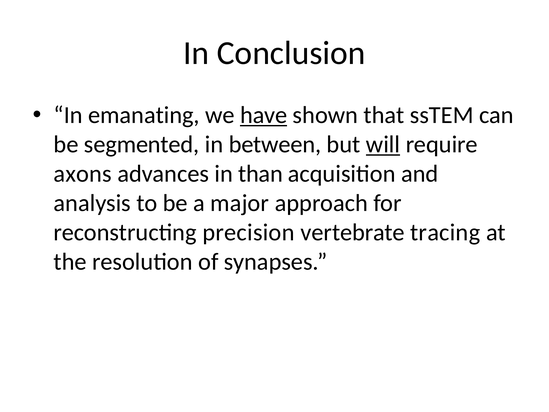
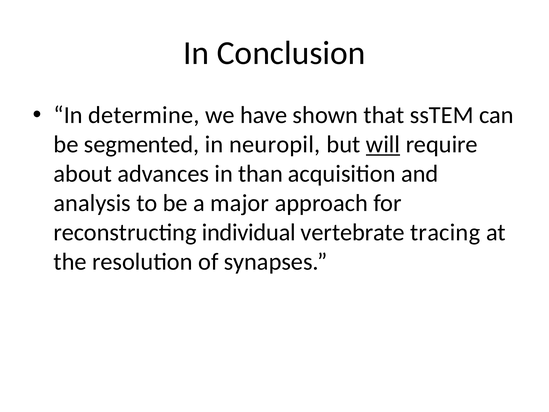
emanating: emanating -> determine (144, 115)
have underline: present -> none (264, 115)
between: between -> neuropil (275, 144)
axons: axons -> about (83, 174)
precision: precision -> individual (249, 232)
